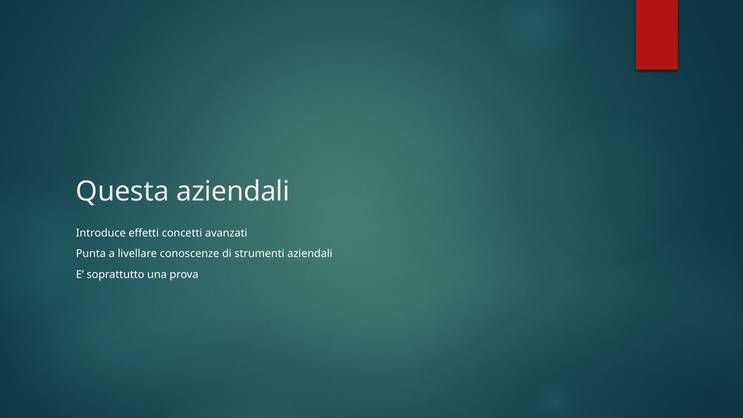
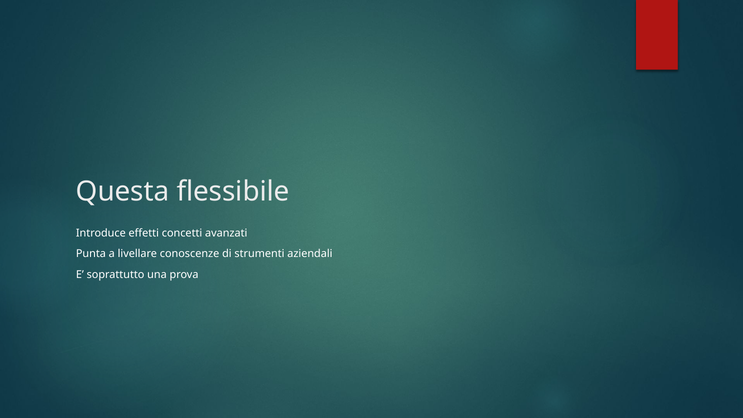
Questa aziendali: aziendali -> flessibile (233, 191)
